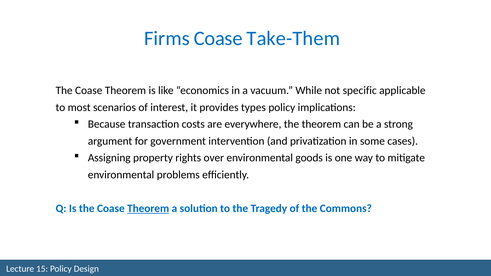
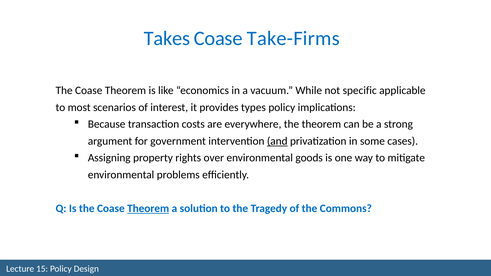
Firms: Firms -> Takes (167, 38)
Take-Them: Take-Them -> Take-Firms (293, 38)
and underline: none -> present (277, 141)
